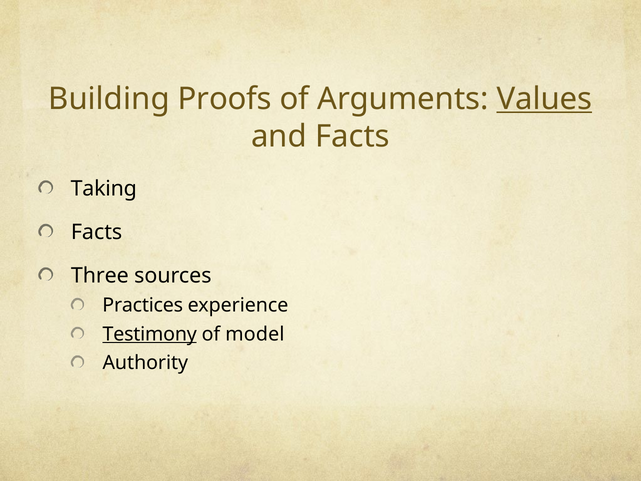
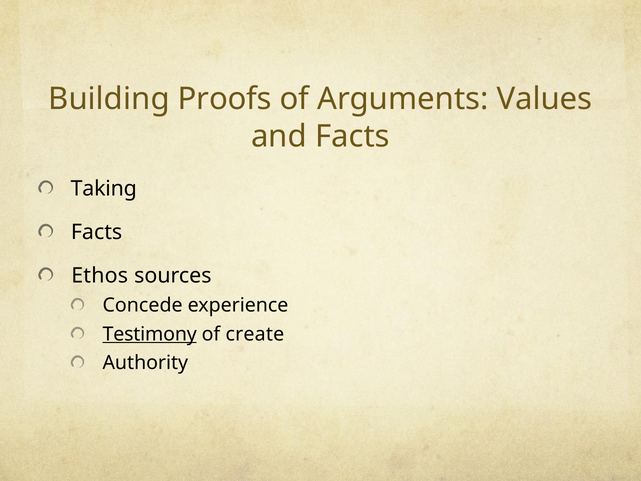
Values underline: present -> none (544, 99)
Three: Three -> Ethos (100, 275)
Practices: Practices -> Concede (143, 305)
model: model -> create (255, 334)
